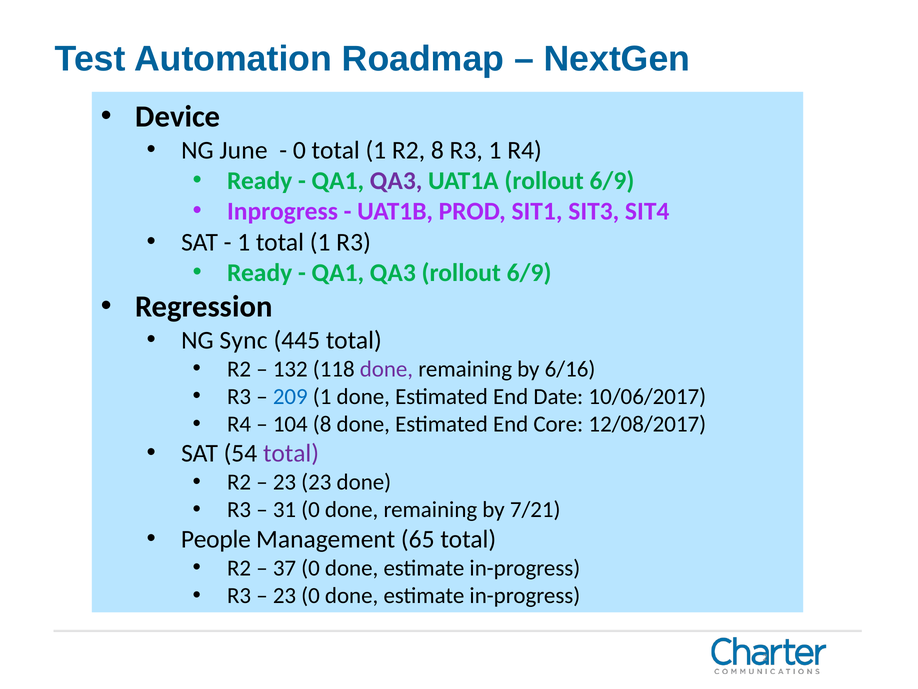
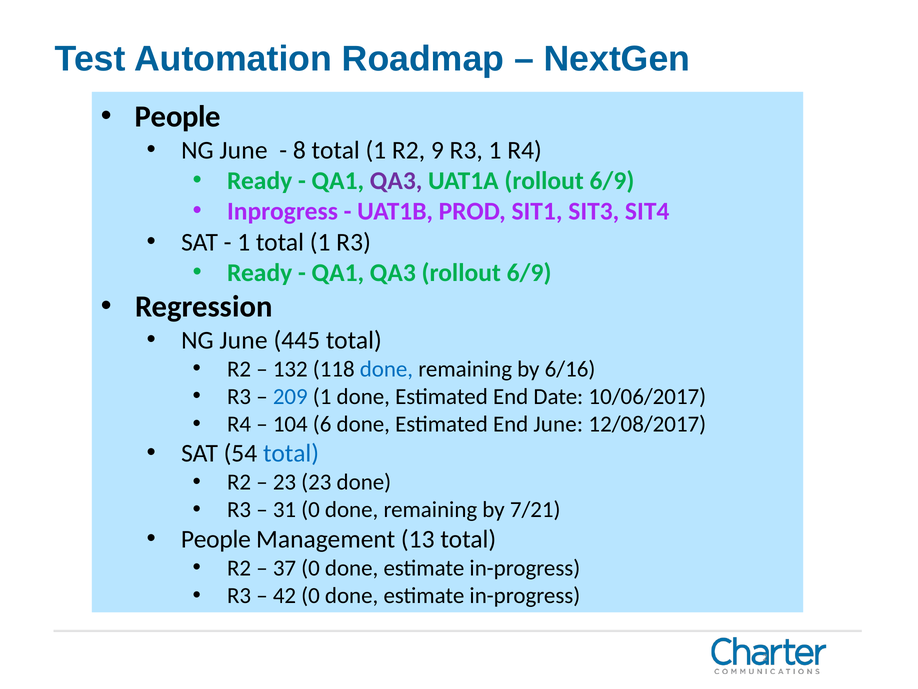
Device: Device -> People (178, 117)
0: 0 -> 8 (299, 150)
R2 8: 8 -> 9 (437, 150)
Sync: Sync -> June (244, 340)
done colour: purple -> blue (386, 369)
104 8: 8 -> 6 (322, 424)
End Core: Core -> June (558, 424)
total colour: purple -> blue (291, 453)
65: 65 -> 13 (418, 539)
23: 23 -> 42 (284, 595)
